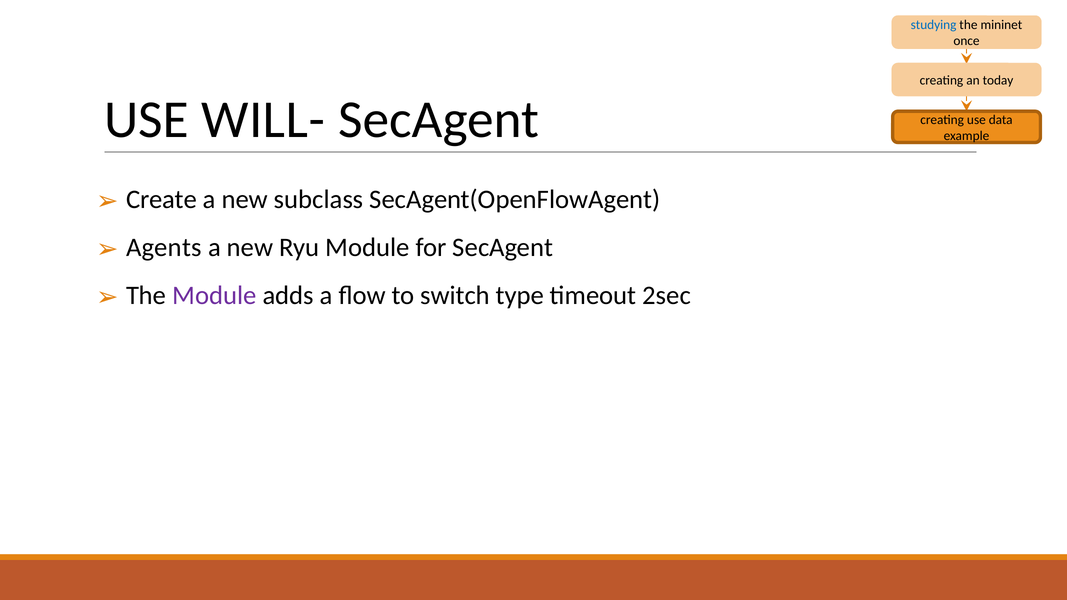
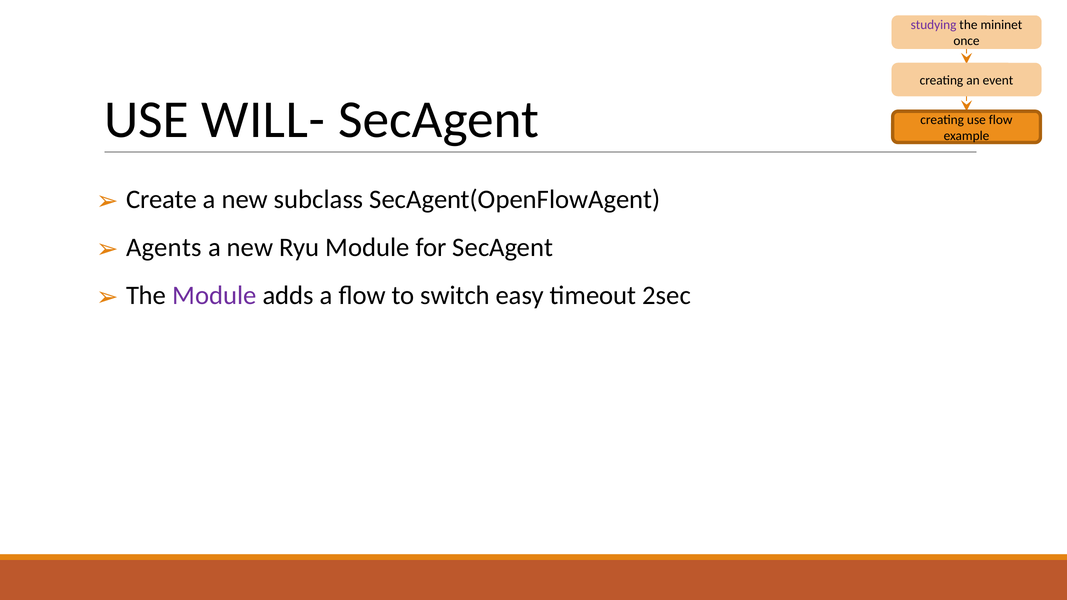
studying colour: blue -> purple (934, 25)
today: today -> event (998, 80)
use data: data -> flow (1001, 120)
type: type -> easy (520, 295)
